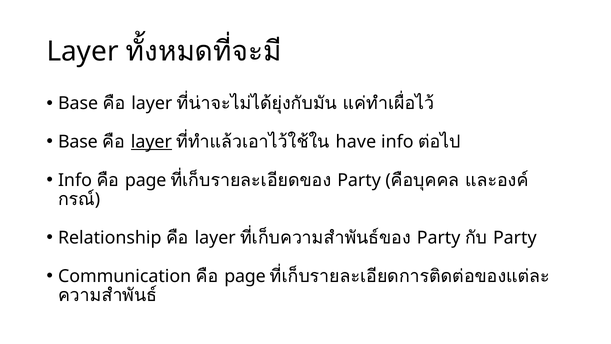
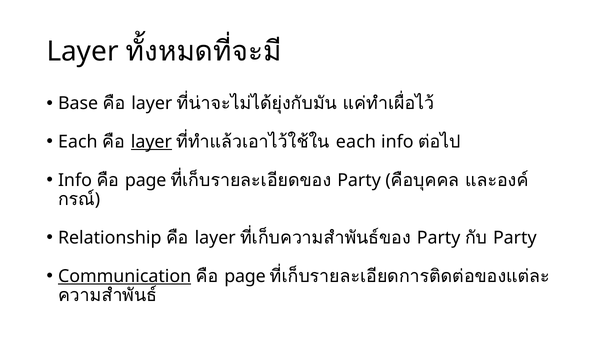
Base: Base -> Each (78, 142)
have: have -> each (356, 142)
Communication underline: none -> present (125, 276)
